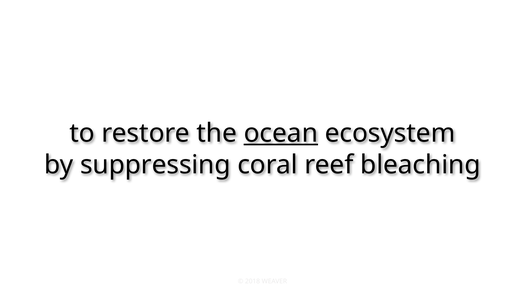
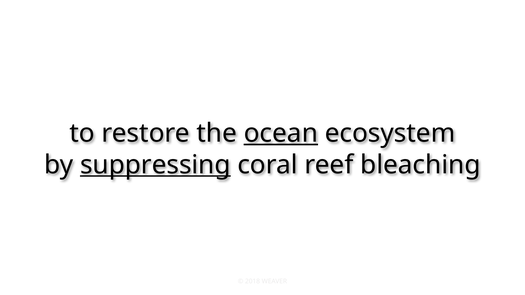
suppressing underline: none -> present (155, 165)
